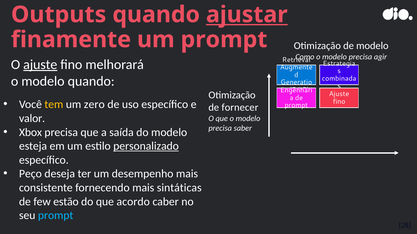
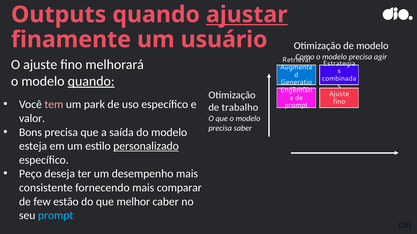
um prompt: prompt -> usuário (224, 40)
ajuste underline: present -> none (40, 65)
quando underline: none -> present (91, 81)
tem colour: yellow -> pink (54, 105)
zero: zero -> park (94, 105)
fornecer: fornecer -> trabalho (240, 108)
Xbox: Xbox -> Bons (30, 133)
sintáticas: sintáticas -> comparar (179, 188)
acordo: acordo -> melhor (133, 202)
